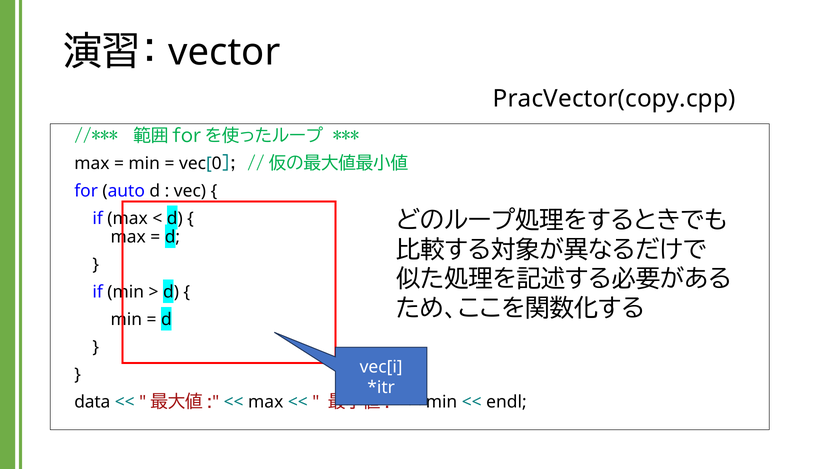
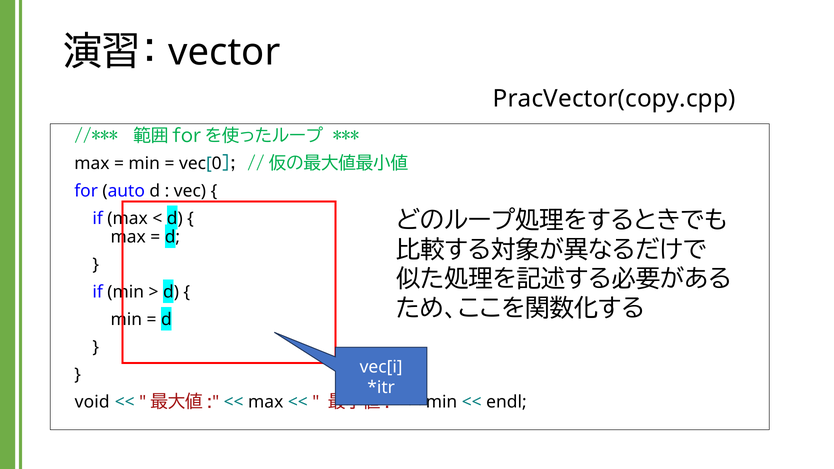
data: data -> void (92, 402)
